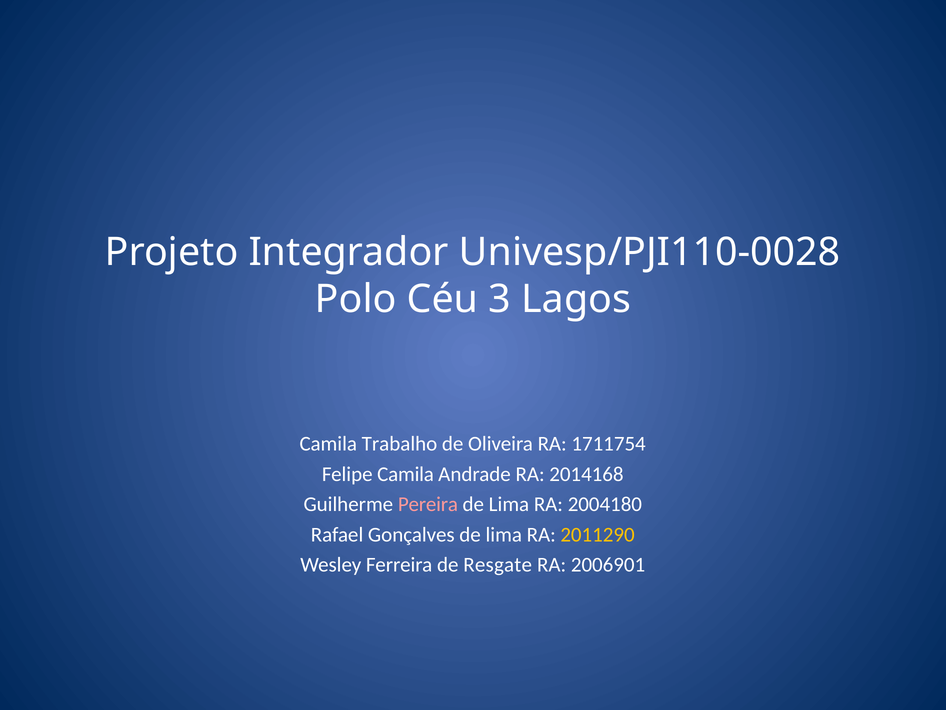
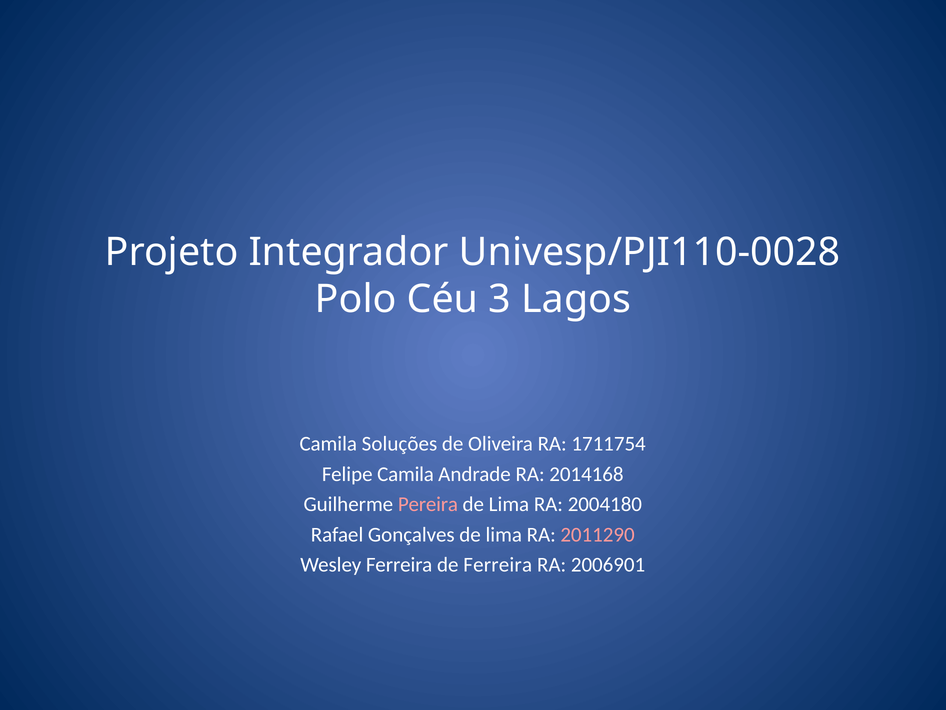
Trabalho: Trabalho -> Soluções (399, 444)
2011290 colour: yellow -> pink (598, 534)
de Resgate: Resgate -> Ferreira (498, 565)
